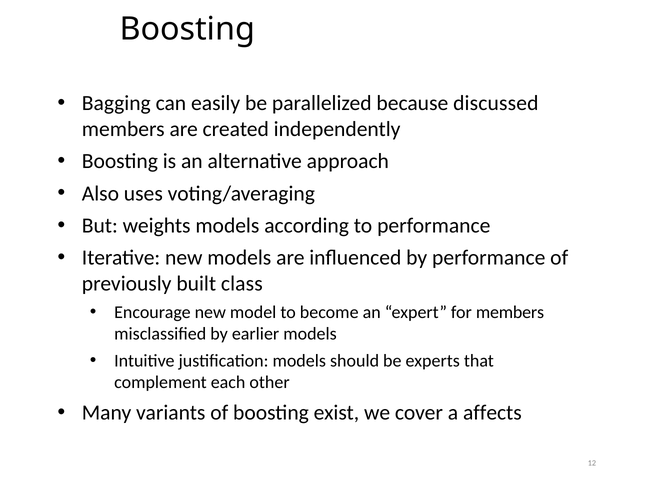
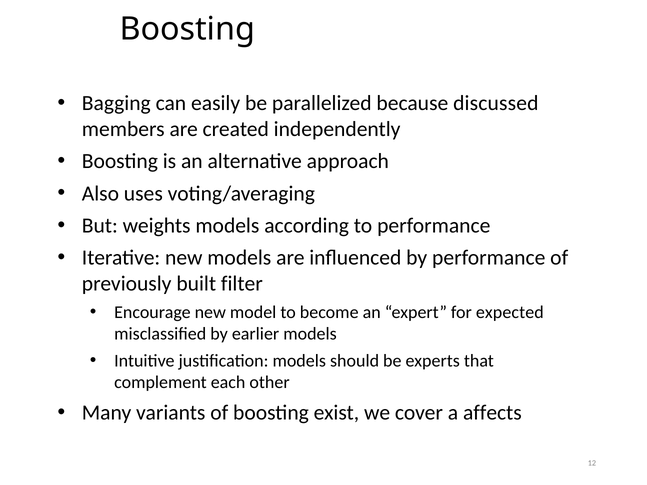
class: class -> filter (242, 284)
for members: members -> expected (510, 313)
